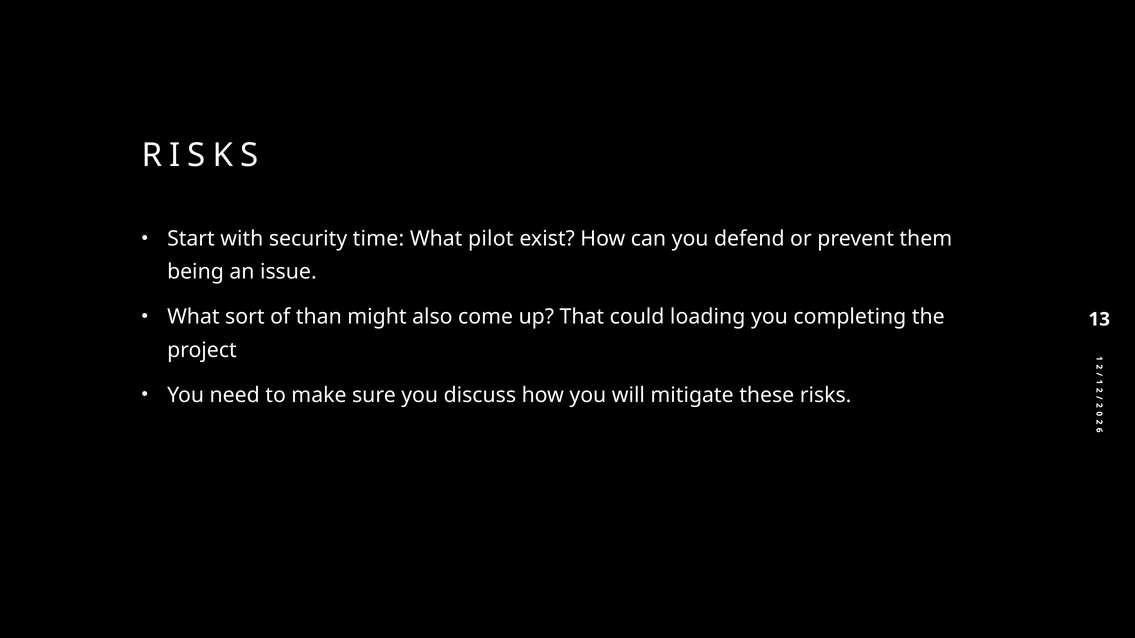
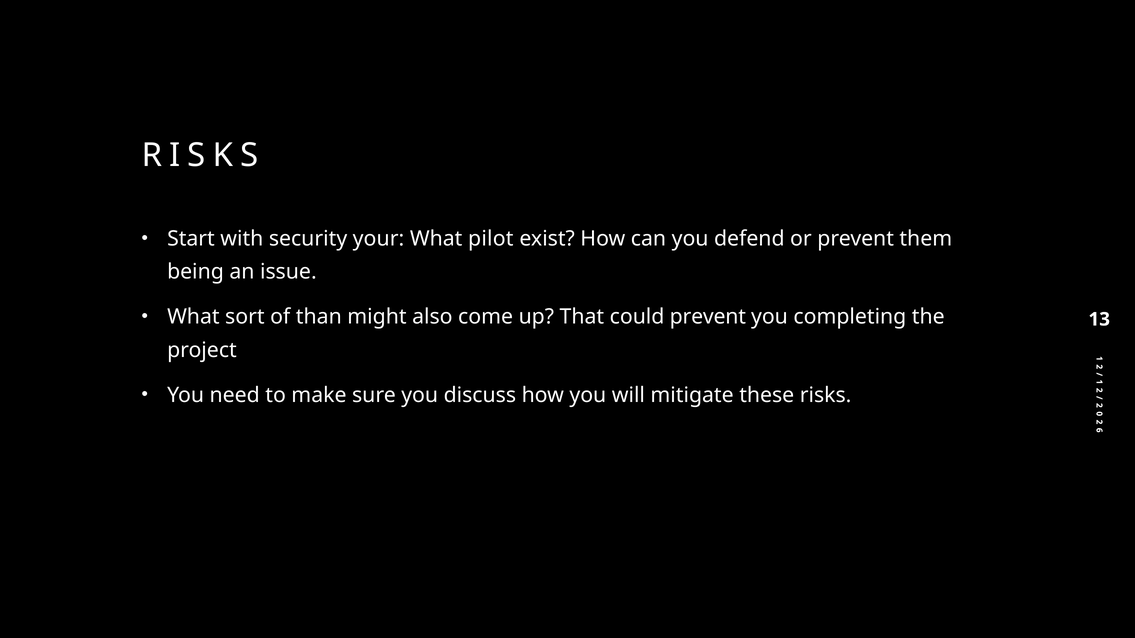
time: time -> your (379, 239)
could loading: loading -> prevent (708, 317)
